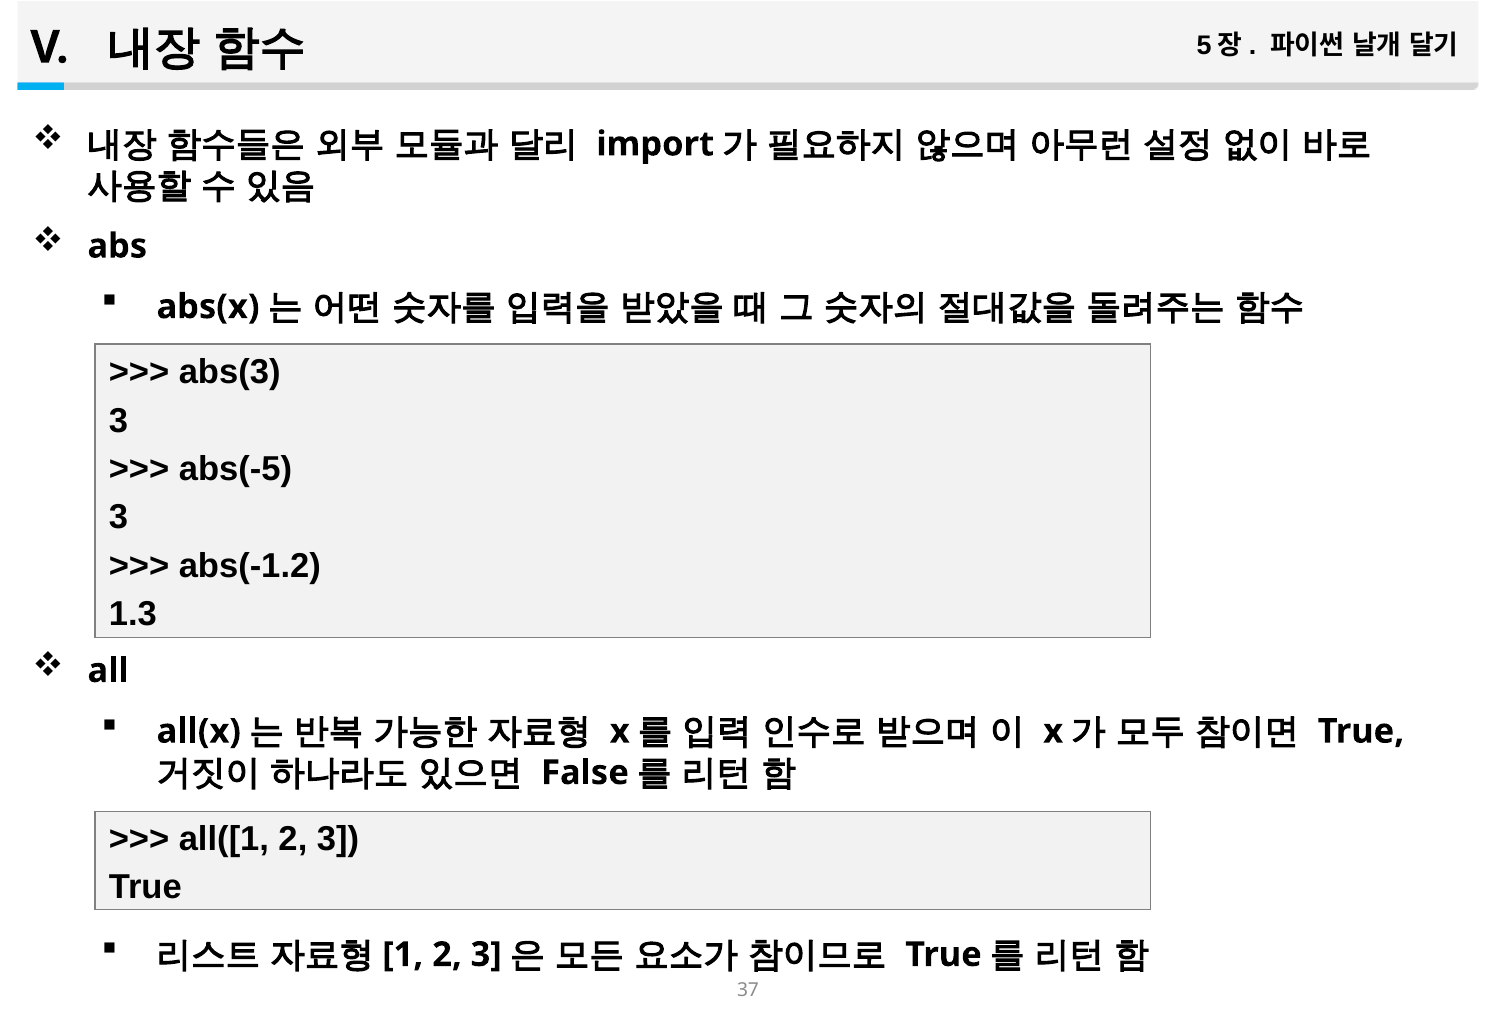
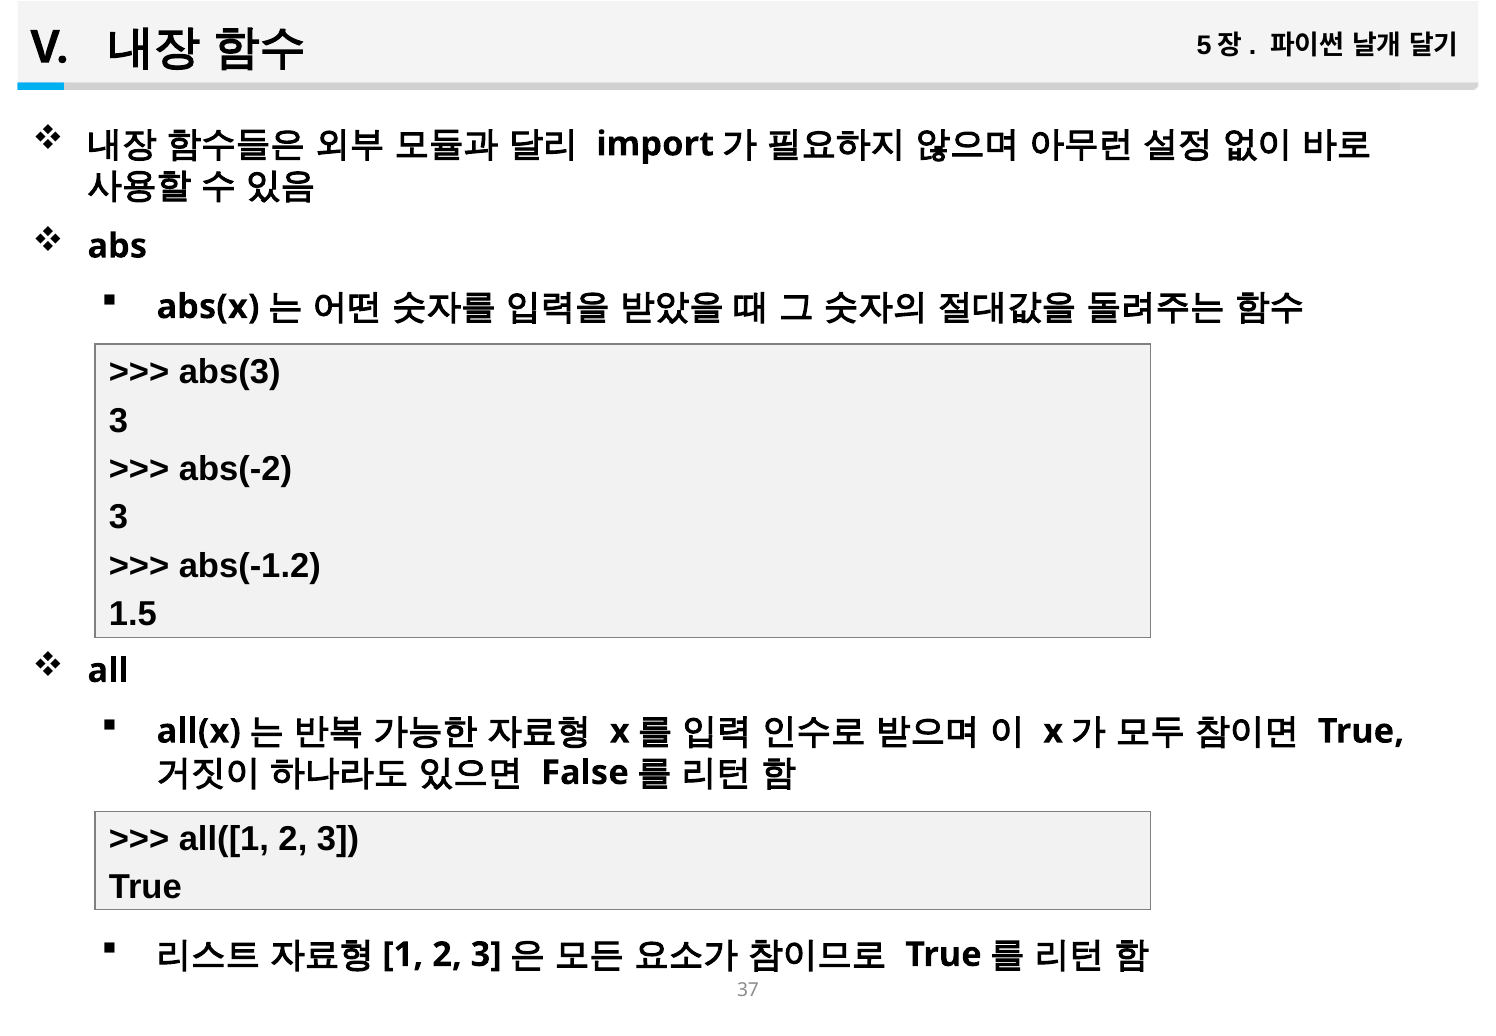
abs(-5: abs(-5 -> abs(-2 (235, 469)
1.3: 1.3 -> 1.5 (133, 614)
